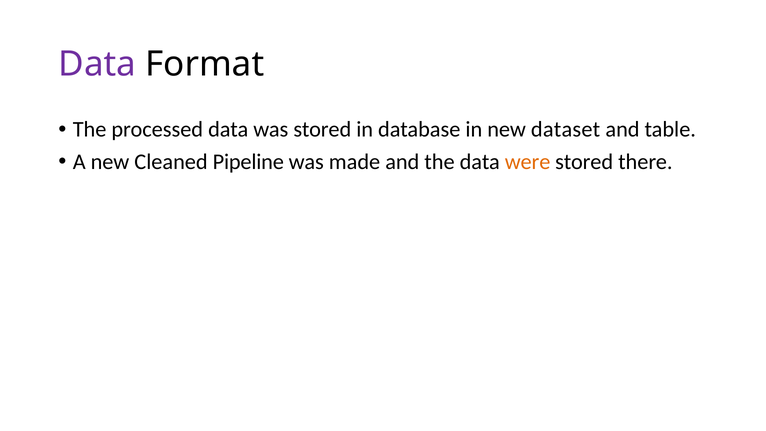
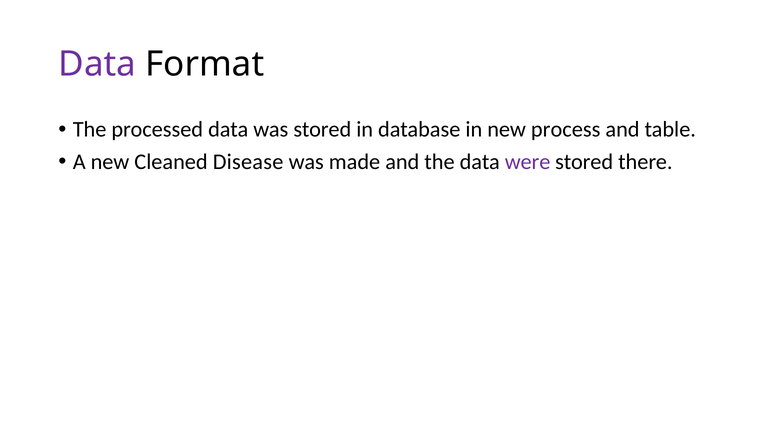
dataset: dataset -> process (566, 130)
Pipeline: Pipeline -> Disease (248, 162)
were colour: orange -> purple (528, 162)
